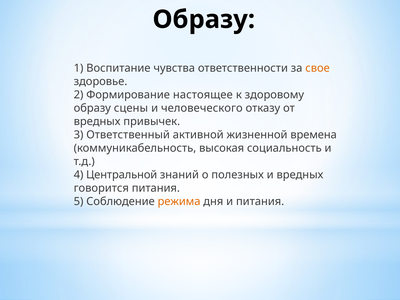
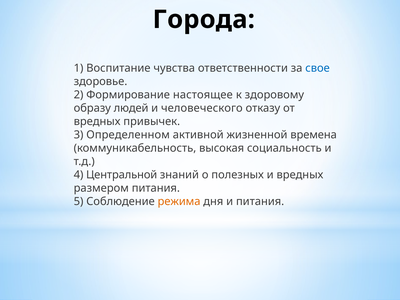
Образу: Образу -> Города (204, 20)
свое colour: orange -> blue (318, 68)
сцены: сцены -> людей (131, 108)
Ответственный: Ответственный -> Определенном (128, 135)
говорится: говорится -> размером (101, 188)
